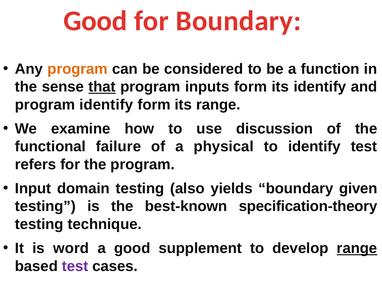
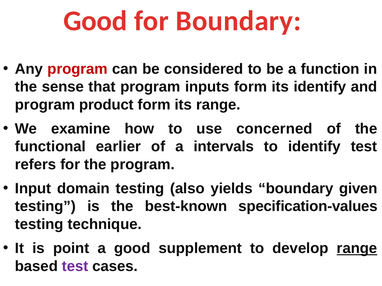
program colour: orange -> red (78, 69)
that underline: present -> none (102, 87)
program identify: identify -> product (106, 105)
discussion: discussion -> concerned (274, 129)
failure: failure -> earlier (118, 147)
physical: physical -> intervals (224, 147)
specification-theory: specification-theory -> specification-values (308, 207)
word: word -> point (71, 249)
